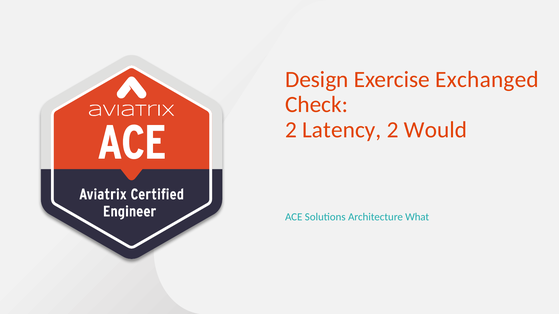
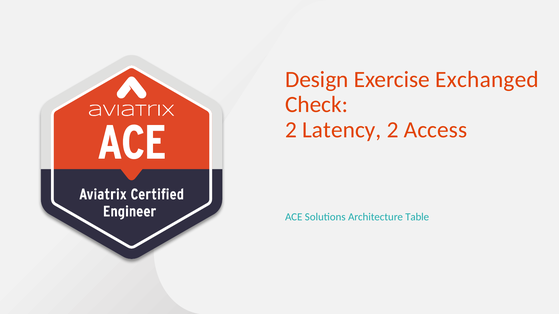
Would: Would -> Access (436, 130)
What: What -> Table (417, 217)
